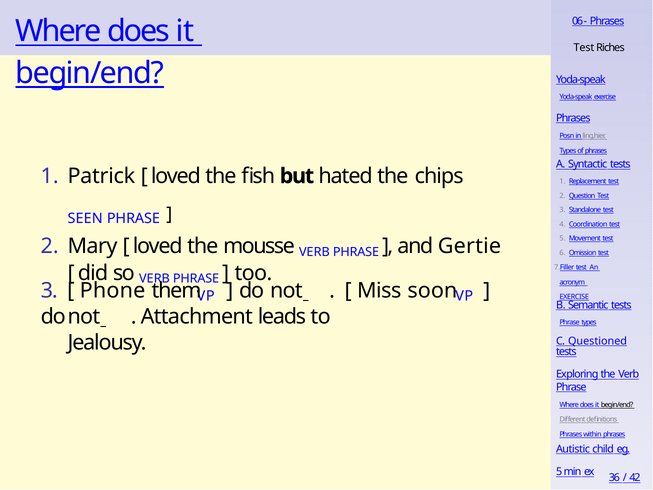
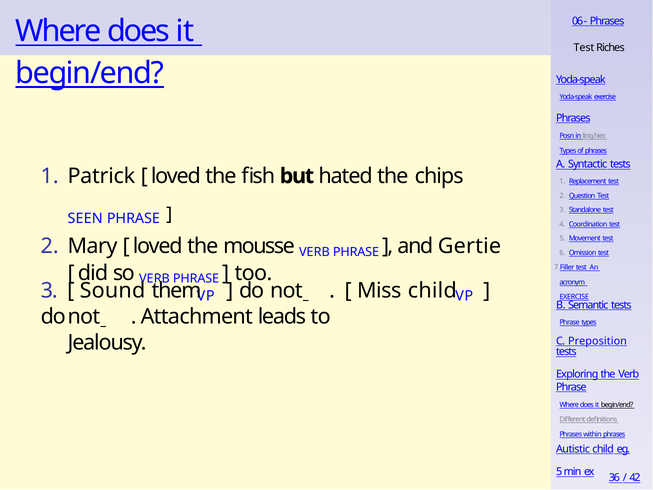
Phone: Phone -> Sound (112, 291)
Miss soon: soon -> child (432, 291)
Questioned: Questioned -> Preposition (597, 341)
